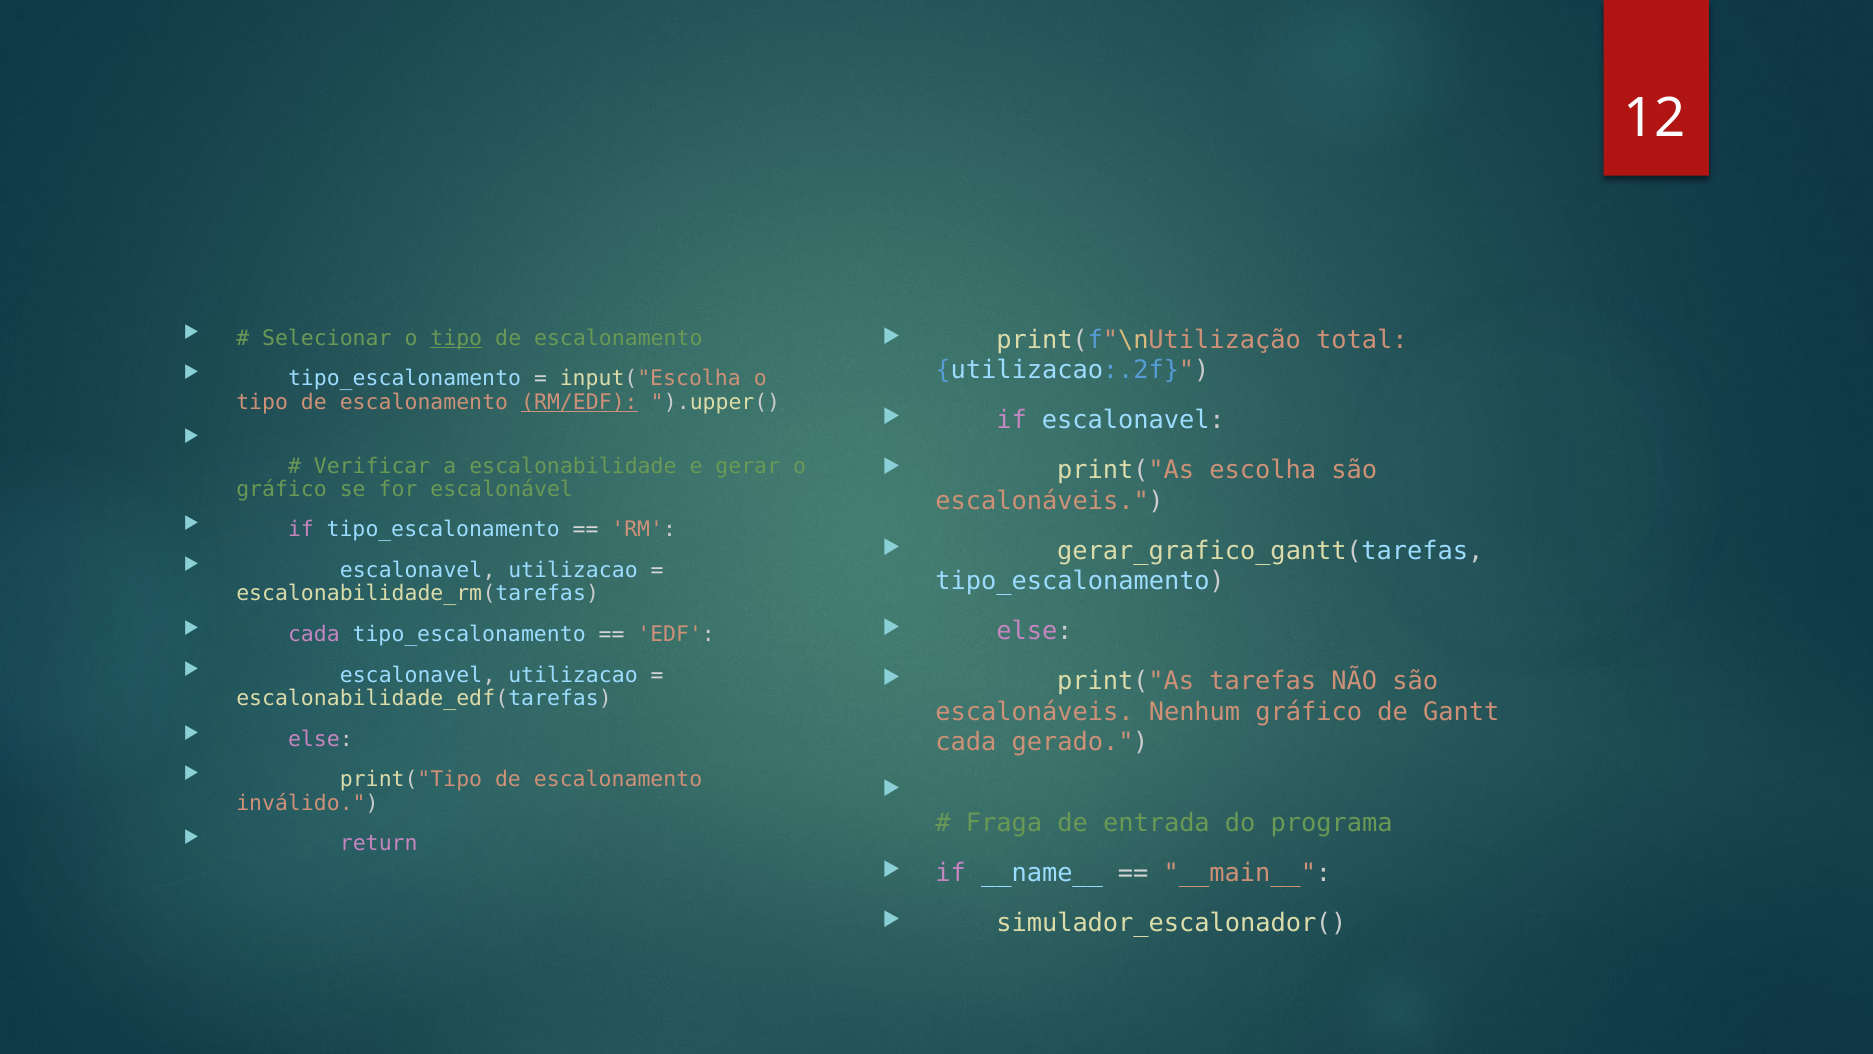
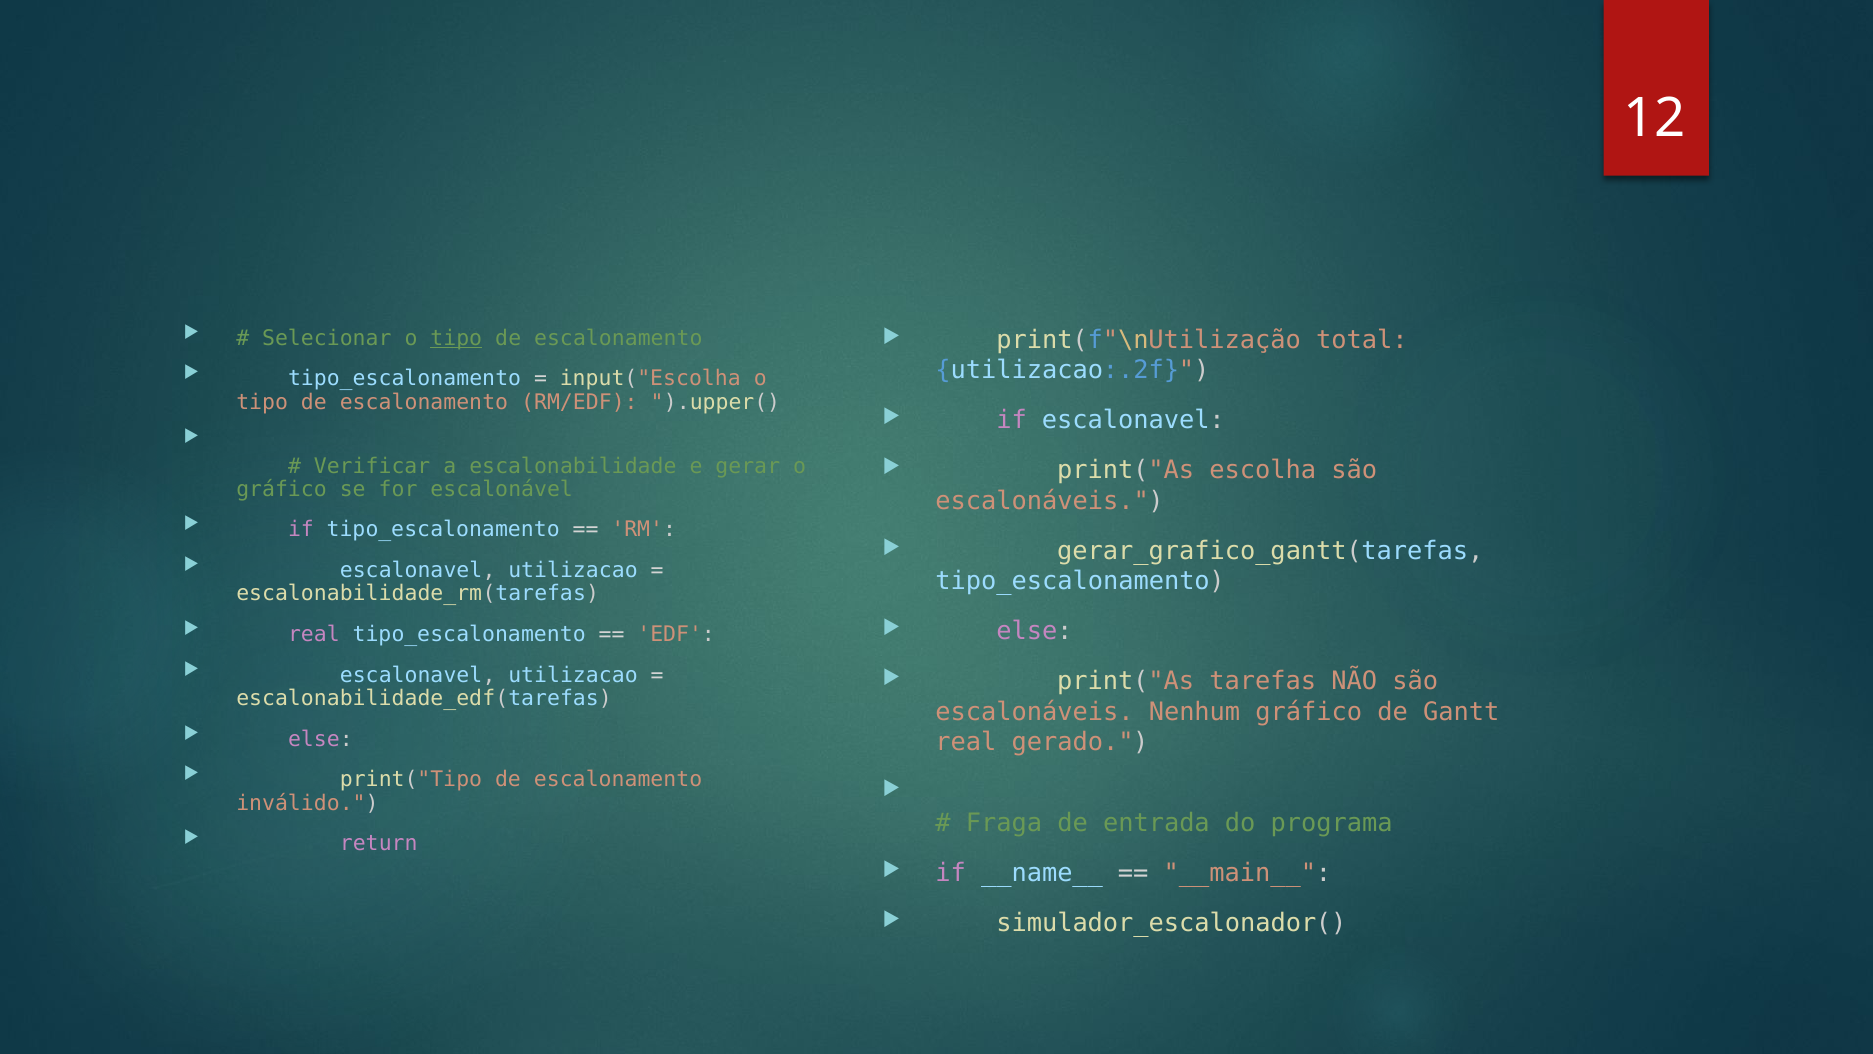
RM/EDF underline: present -> none (579, 402)
cada: cada -> real (314, 634)
cada: cada -> real (966, 742)
